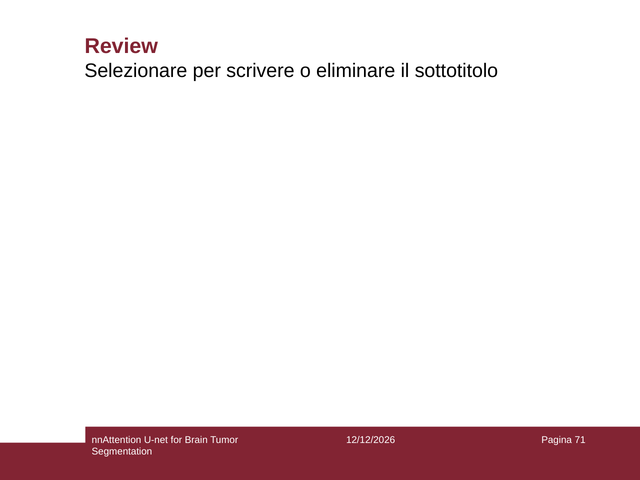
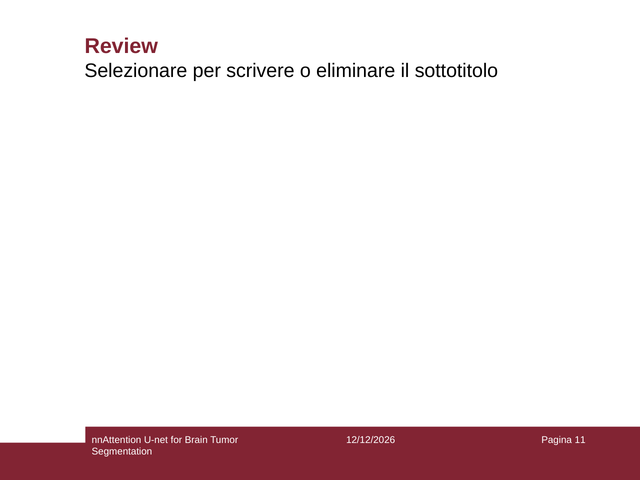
71: 71 -> 11 (580, 440)
